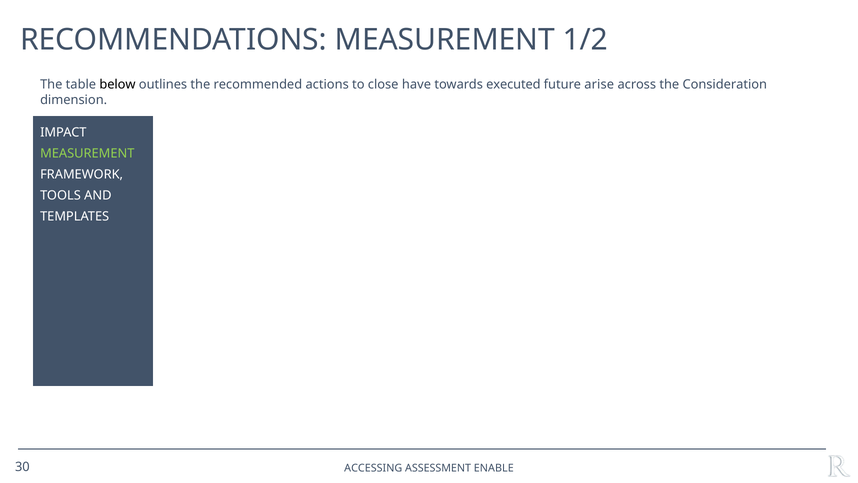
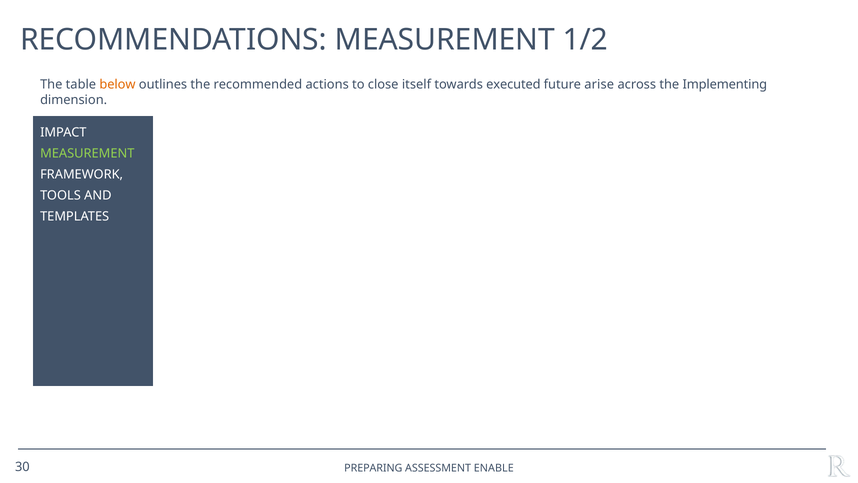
below colour: black -> orange (117, 85)
have: have -> itself (416, 85)
Consideration: Consideration -> Implementing (725, 85)
ACCESSING: ACCESSING -> PREPARING (373, 468)
